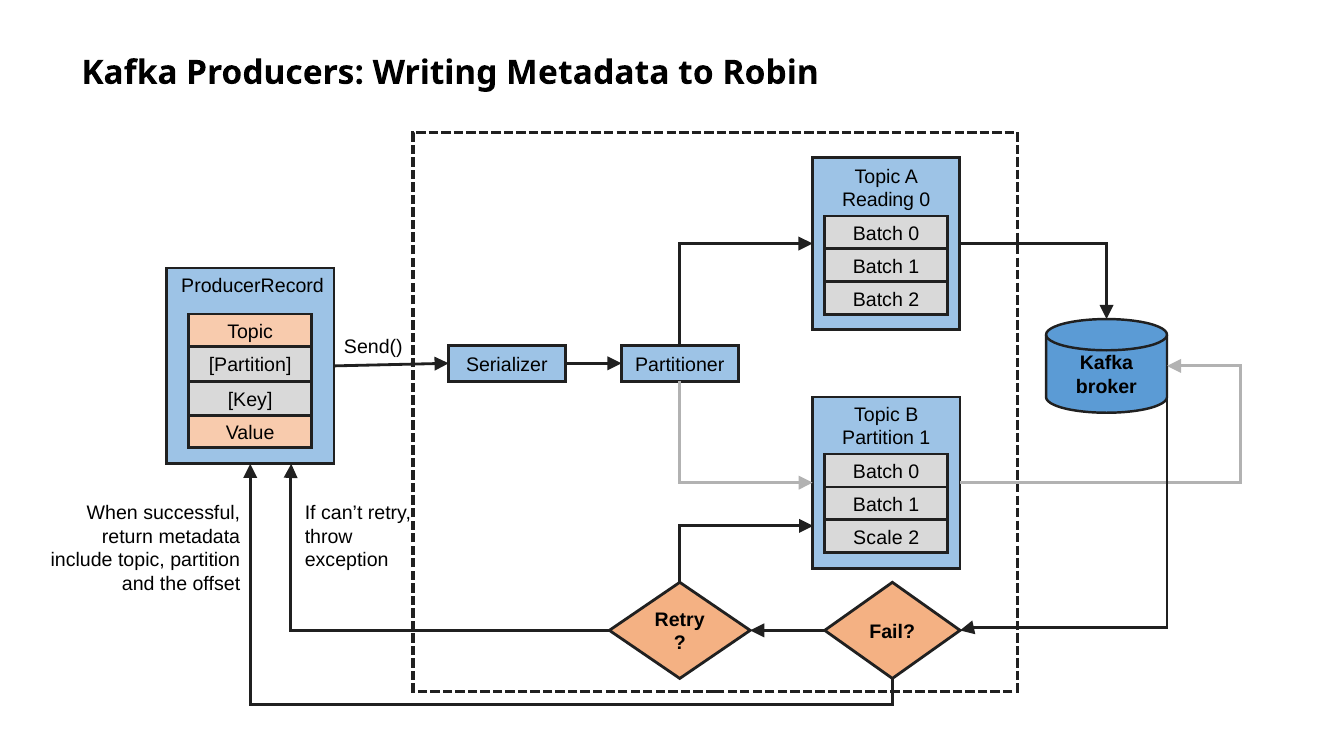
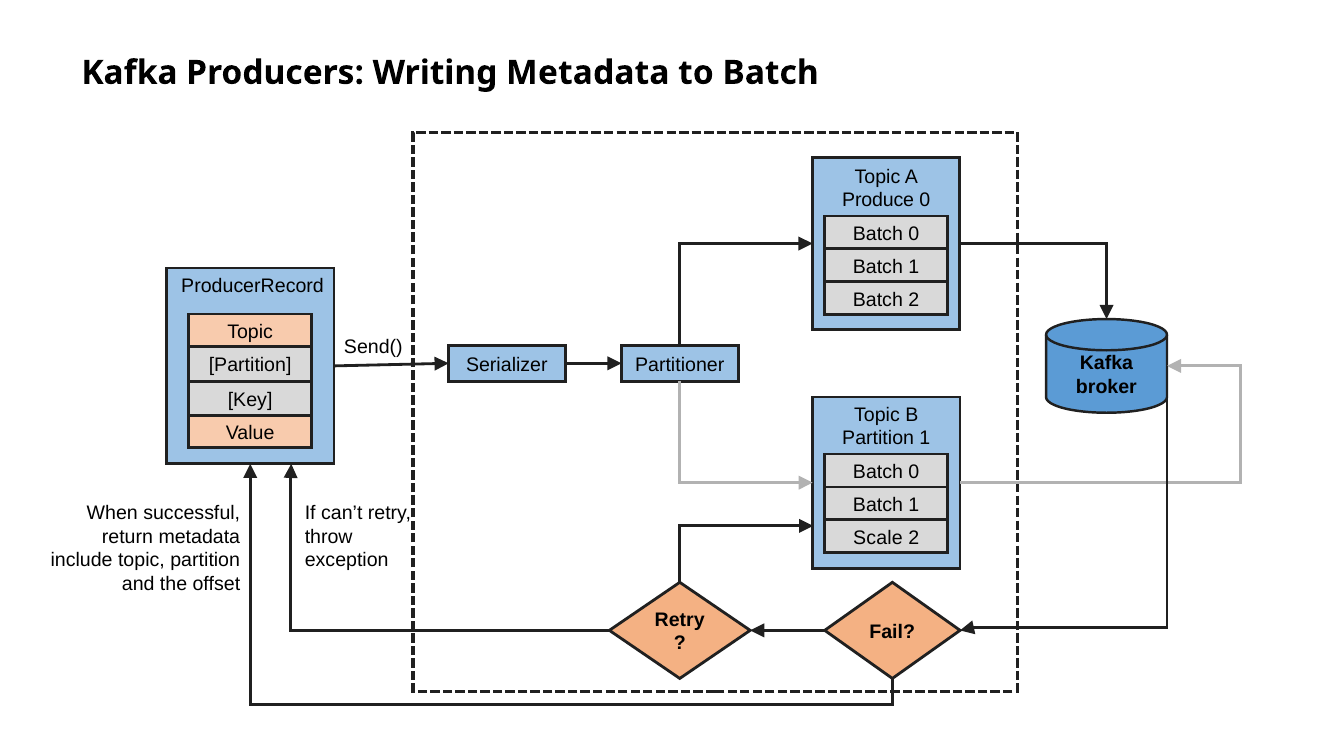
to Robin: Robin -> Batch (771, 73)
Reading: Reading -> Produce (878, 200)
